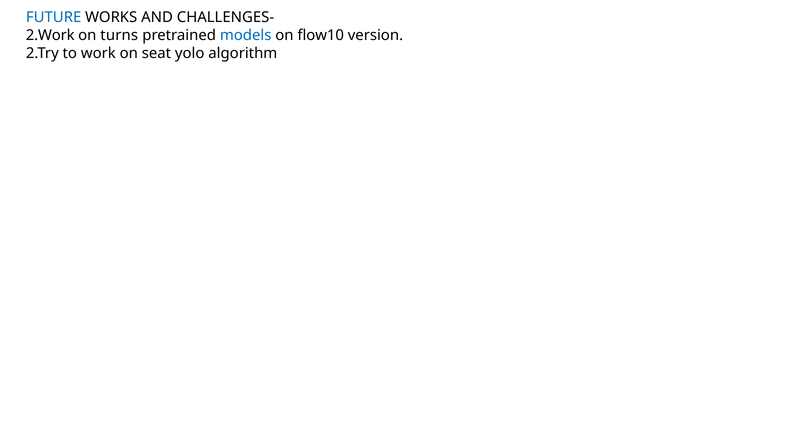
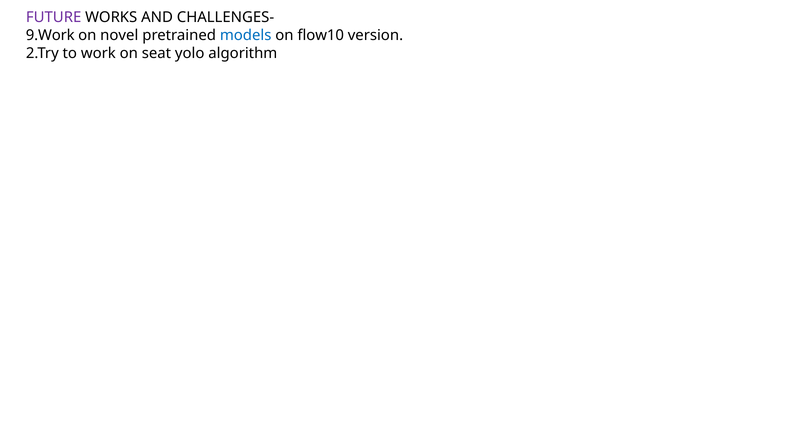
FUTURE colour: blue -> purple (54, 17)
2.Work: 2.Work -> 9.Work (50, 35)
turns: turns -> novel (119, 35)
